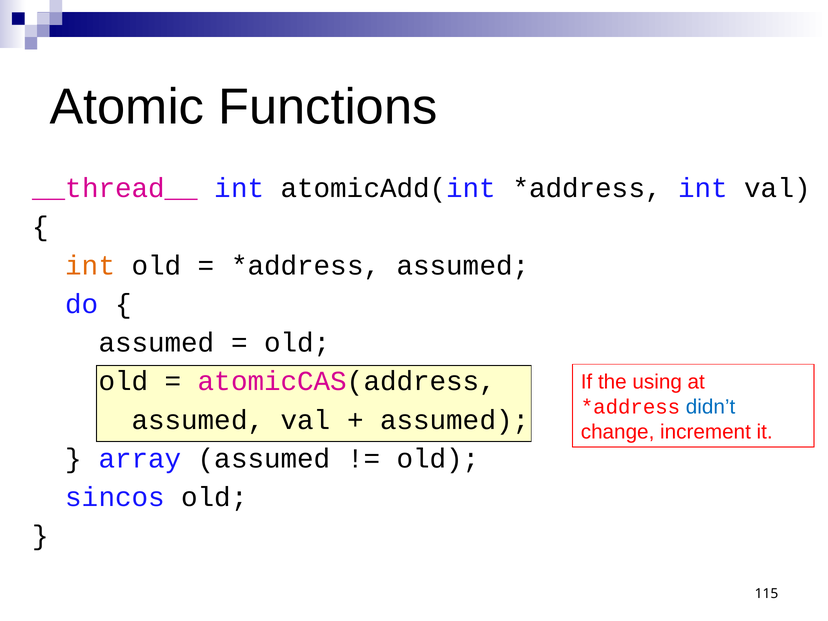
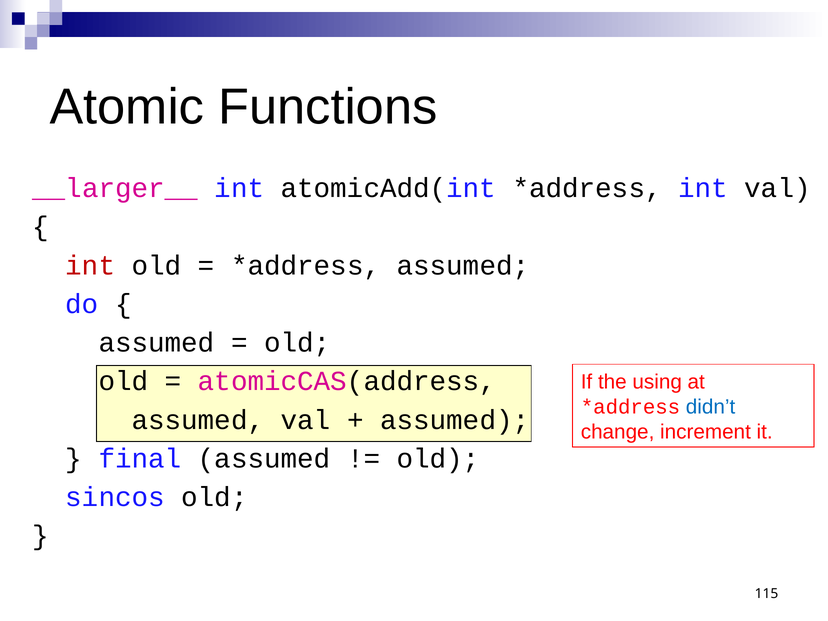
__thread__: __thread__ -> __larger__ (115, 188)
int colour: orange -> red (90, 265)
array: array -> final (140, 459)
